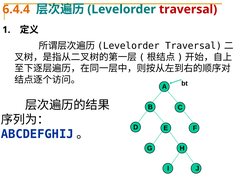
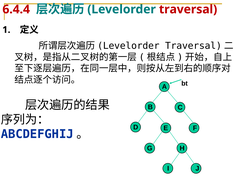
6.4.4 colour: orange -> red (16, 9)
